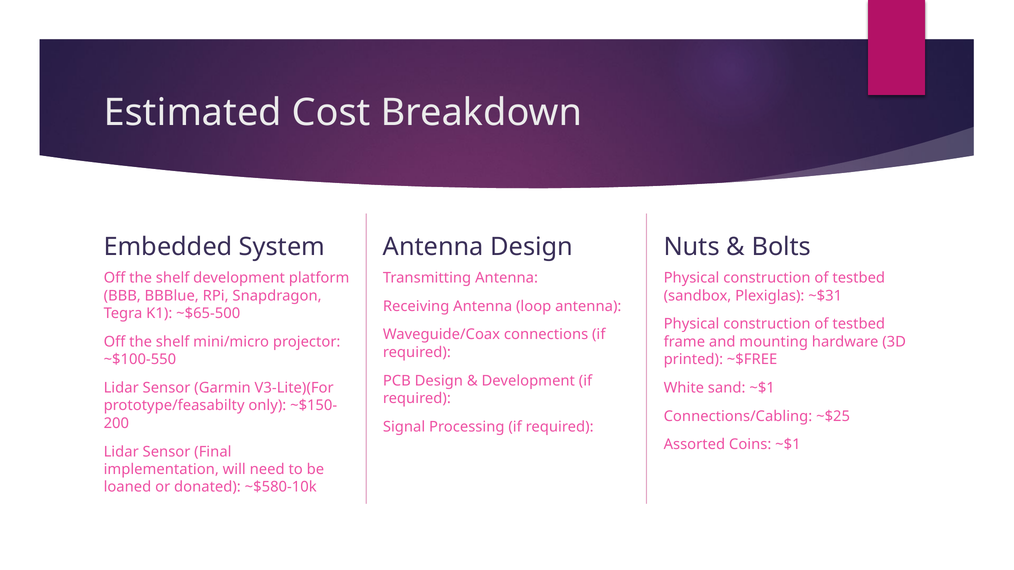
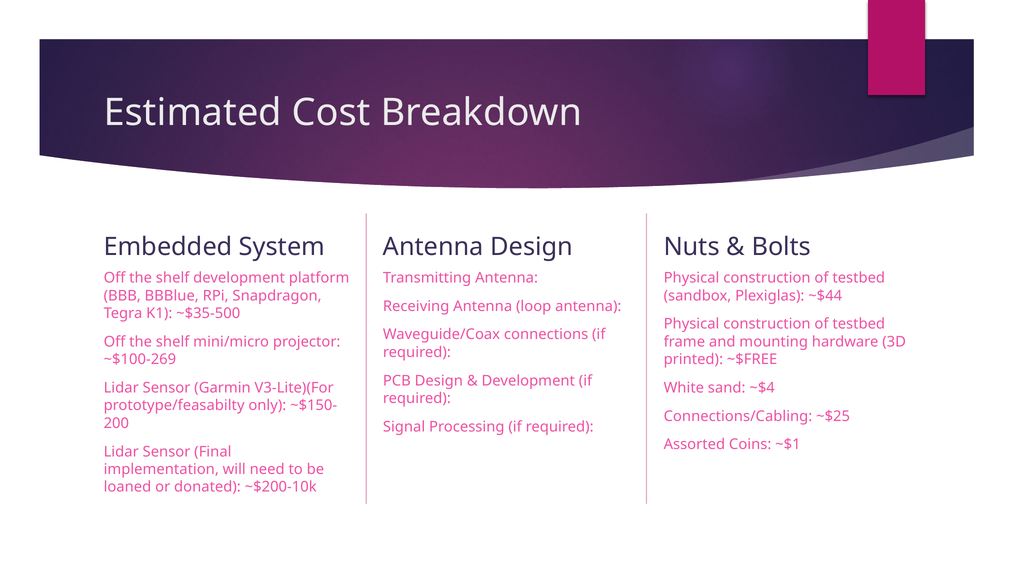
~$31: ~$31 -> ~$44 (825, 296)
~$65-500: ~$65-500 -> ~$35-500 (208, 314)
~$100-550: ~$100-550 -> ~$100-269 (140, 360)
sand ~$1: ~$1 -> ~$4 (762, 388)
~$580-10k: ~$580-10k -> ~$200-10k (281, 487)
